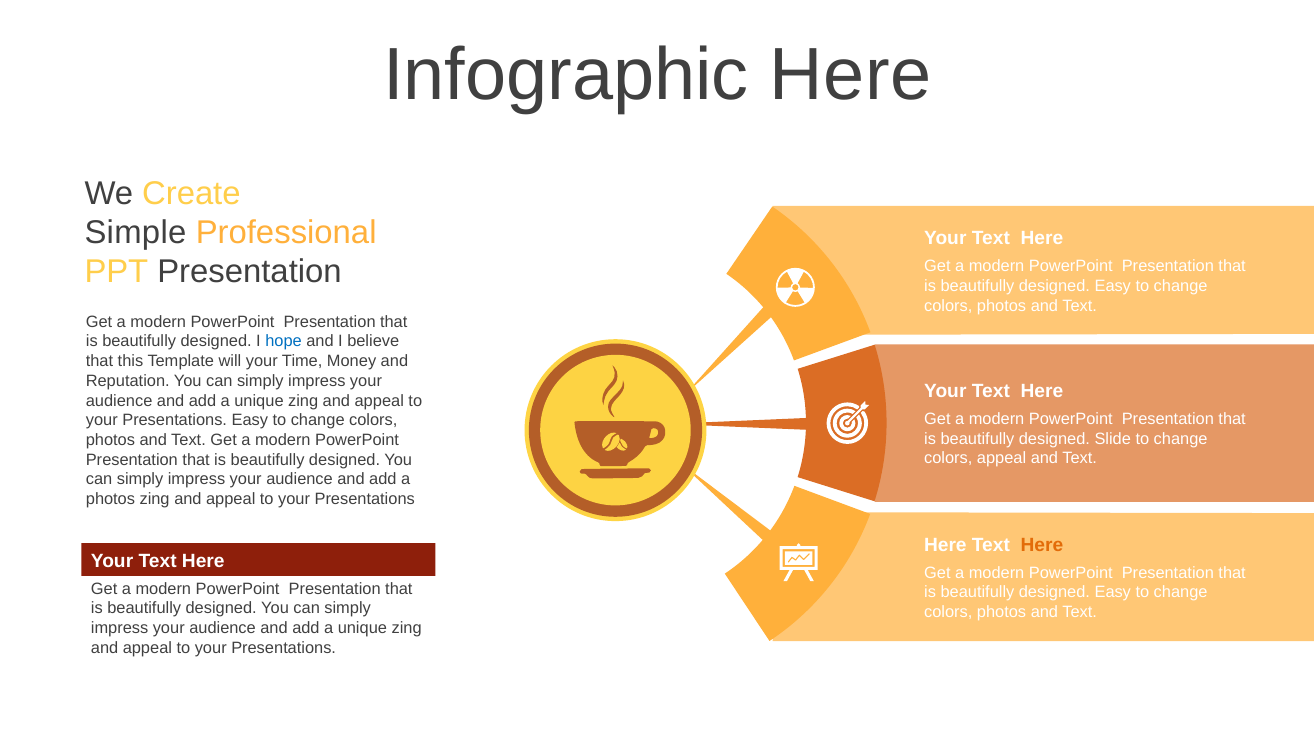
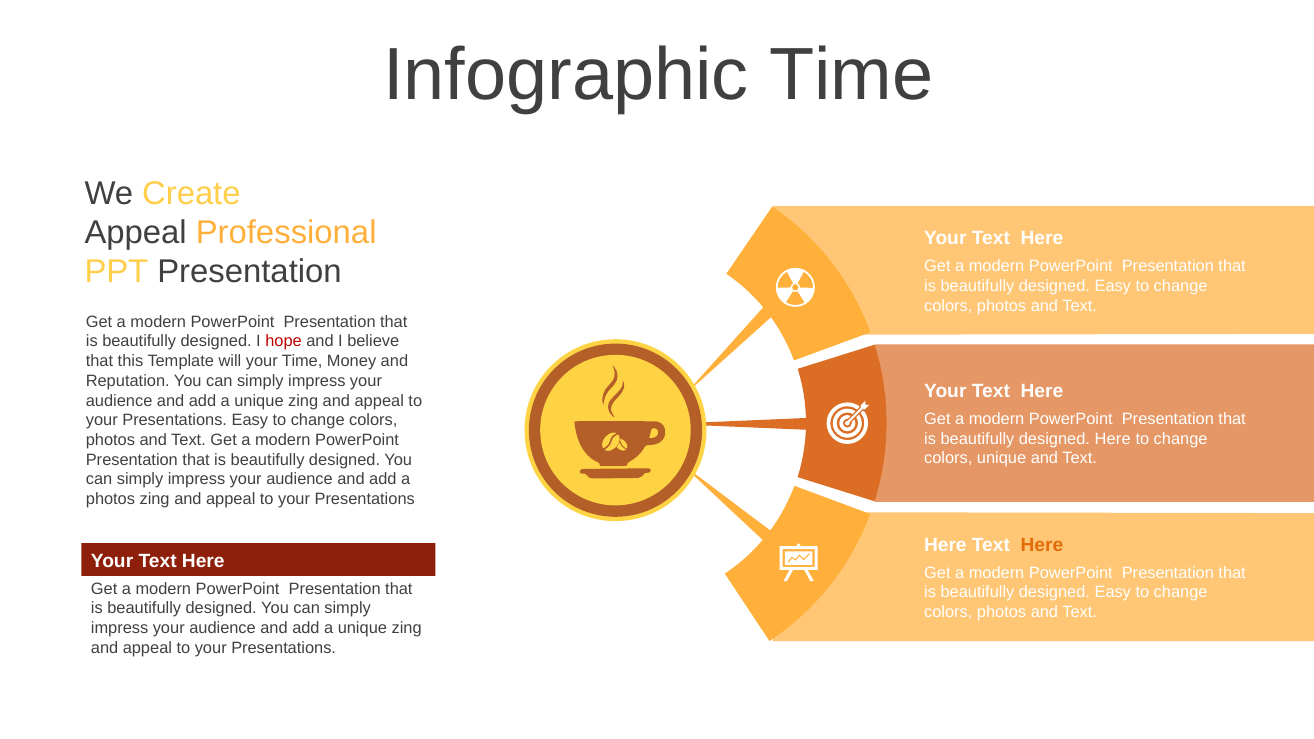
Infographic Here: Here -> Time (851, 75)
Simple: Simple -> Appeal (136, 233)
hope colour: blue -> red (284, 342)
designed Slide: Slide -> Here (1113, 439)
colors appeal: appeal -> unique (1002, 459)
